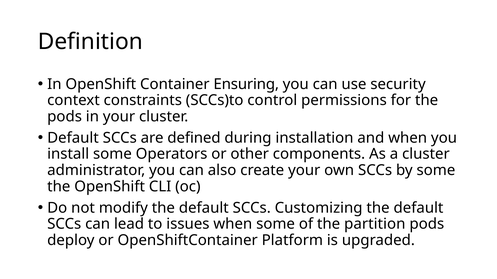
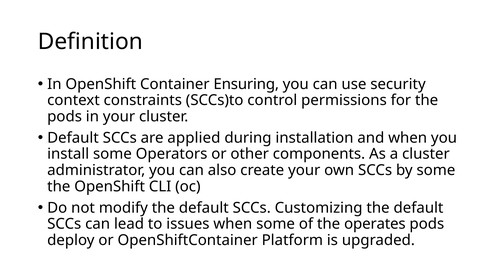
defined: defined -> applied (194, 138)
partition: partition -> operates (375, 224)
